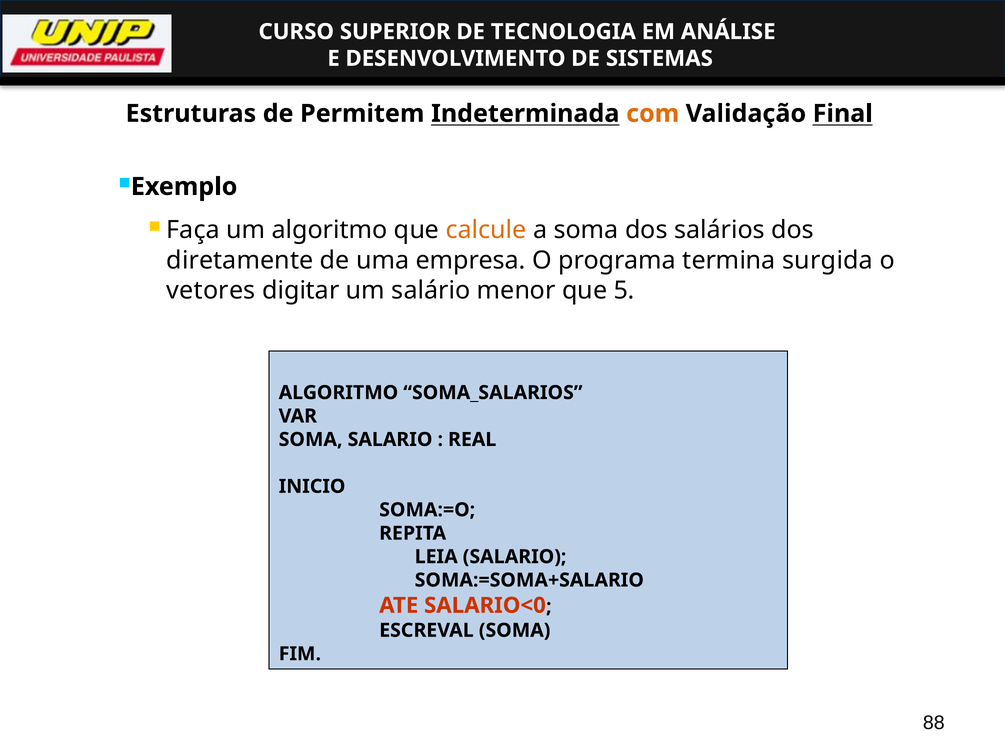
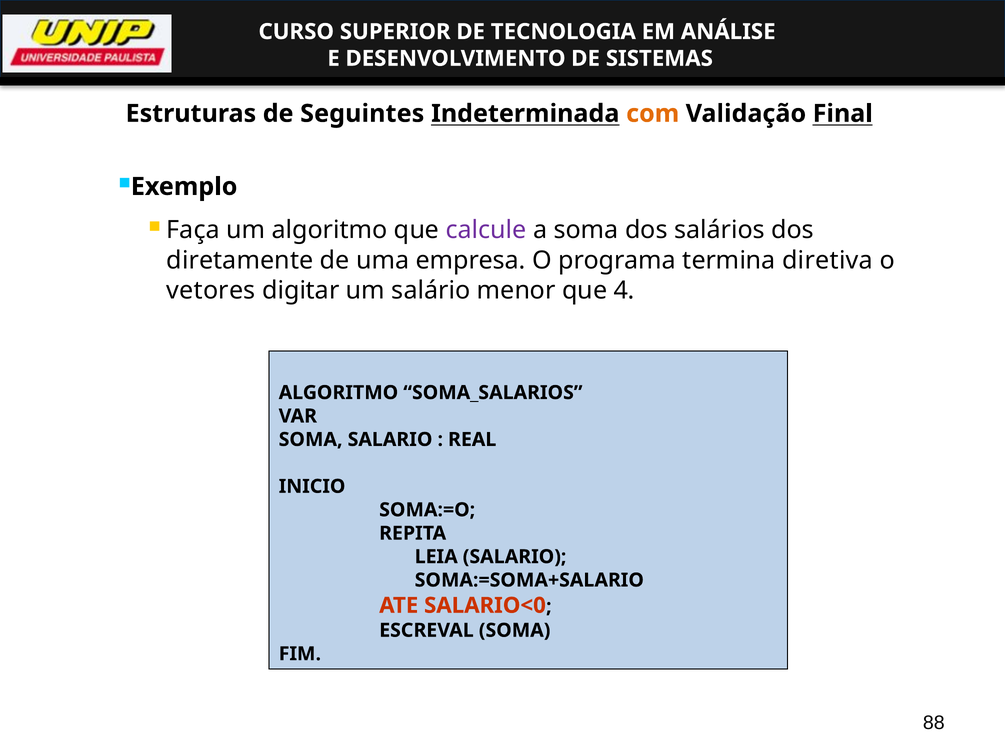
Permitem: Permitem -> Seguintes (362, 114)
calcule colour: orange -> purple (486, 230)
surgida: surgida -> diretiva (828, 261)
5: 5 -> 4 (624, 291)
